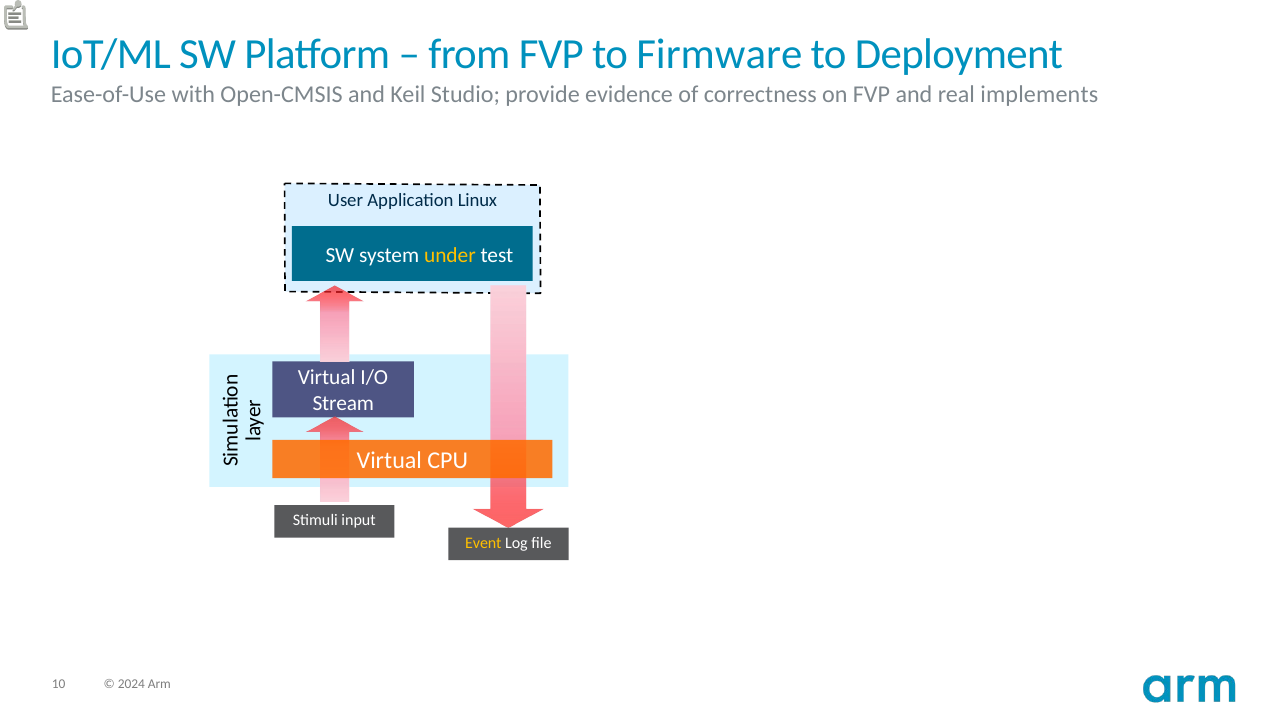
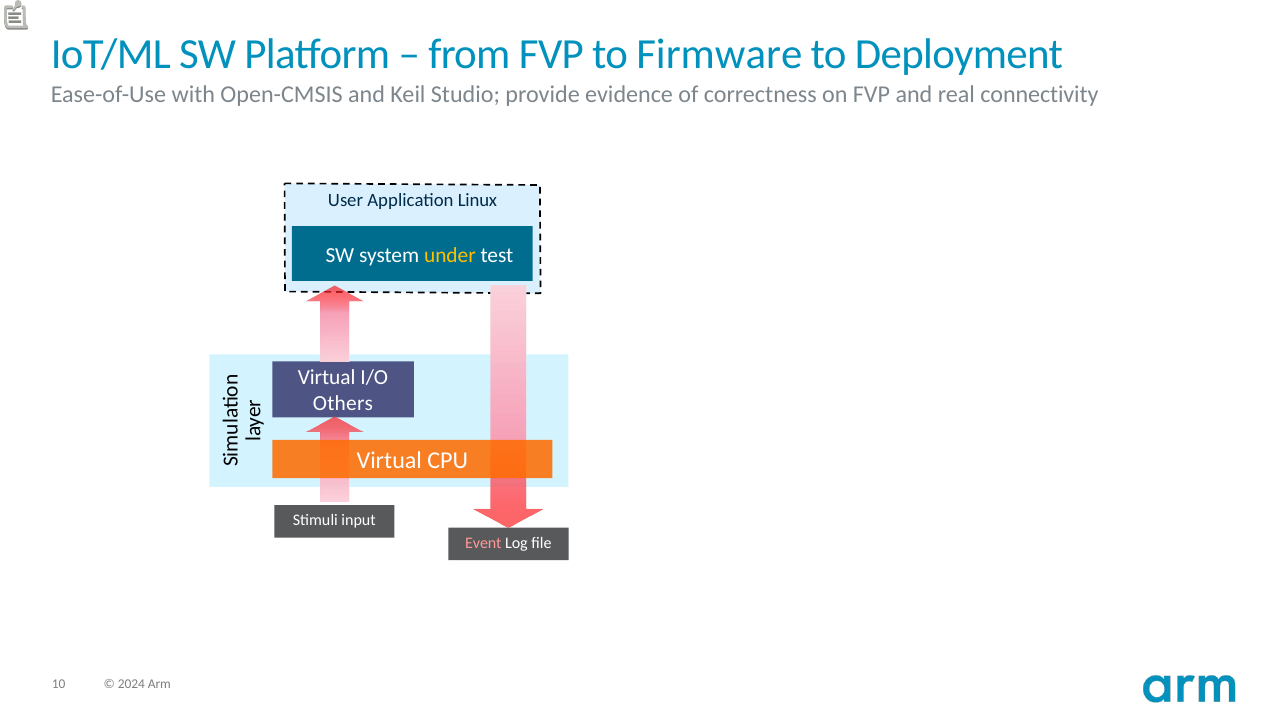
implements: implements -> connectivity (1039, 95)
Stream: Stream -> Others (343, 403)
Event colour: yellow -> pink (483, 543)
